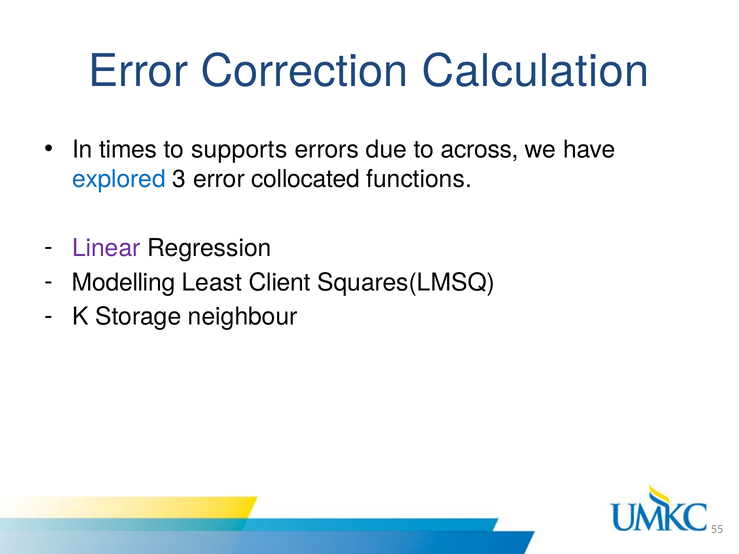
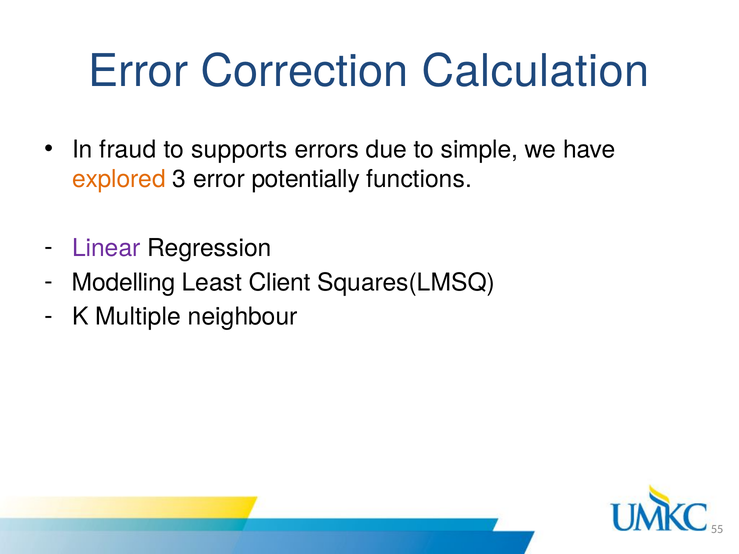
times: times -> fraud (128, 150)
across: across -> simple (480, 150)
explored colour: blue -> orange (119, 179)
collocated: collocated -> potentially (306, 179)
Storage: Storage -> Multiple (138, 317)
